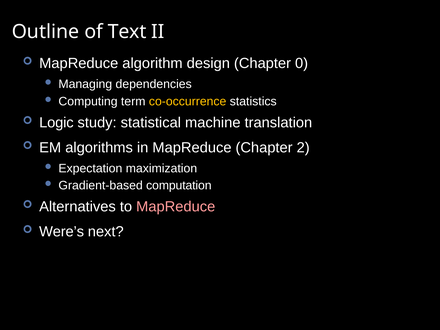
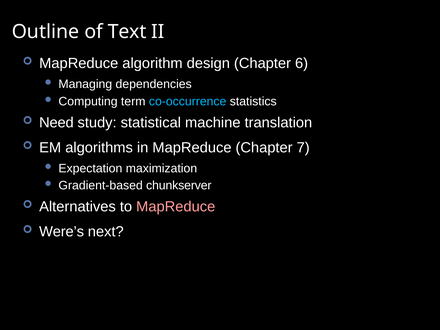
0: 0 -> 6 (302, 63)
co-occurrence colour: yellow -> light blue (188, 101)
Logic: Logic -> Need (56, 123)
2: 2 -> 7 (303, 148)
computation: computation -> chunkserver (179, 186)
